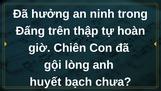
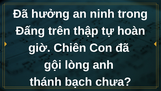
huyết: huyết -> thánh (46, 82)
